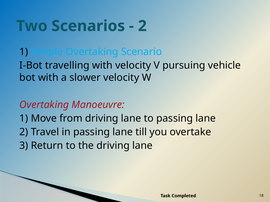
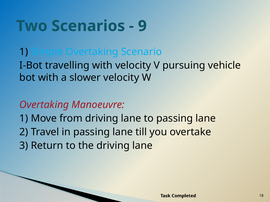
2: 2 -> 9 (142, 26)
